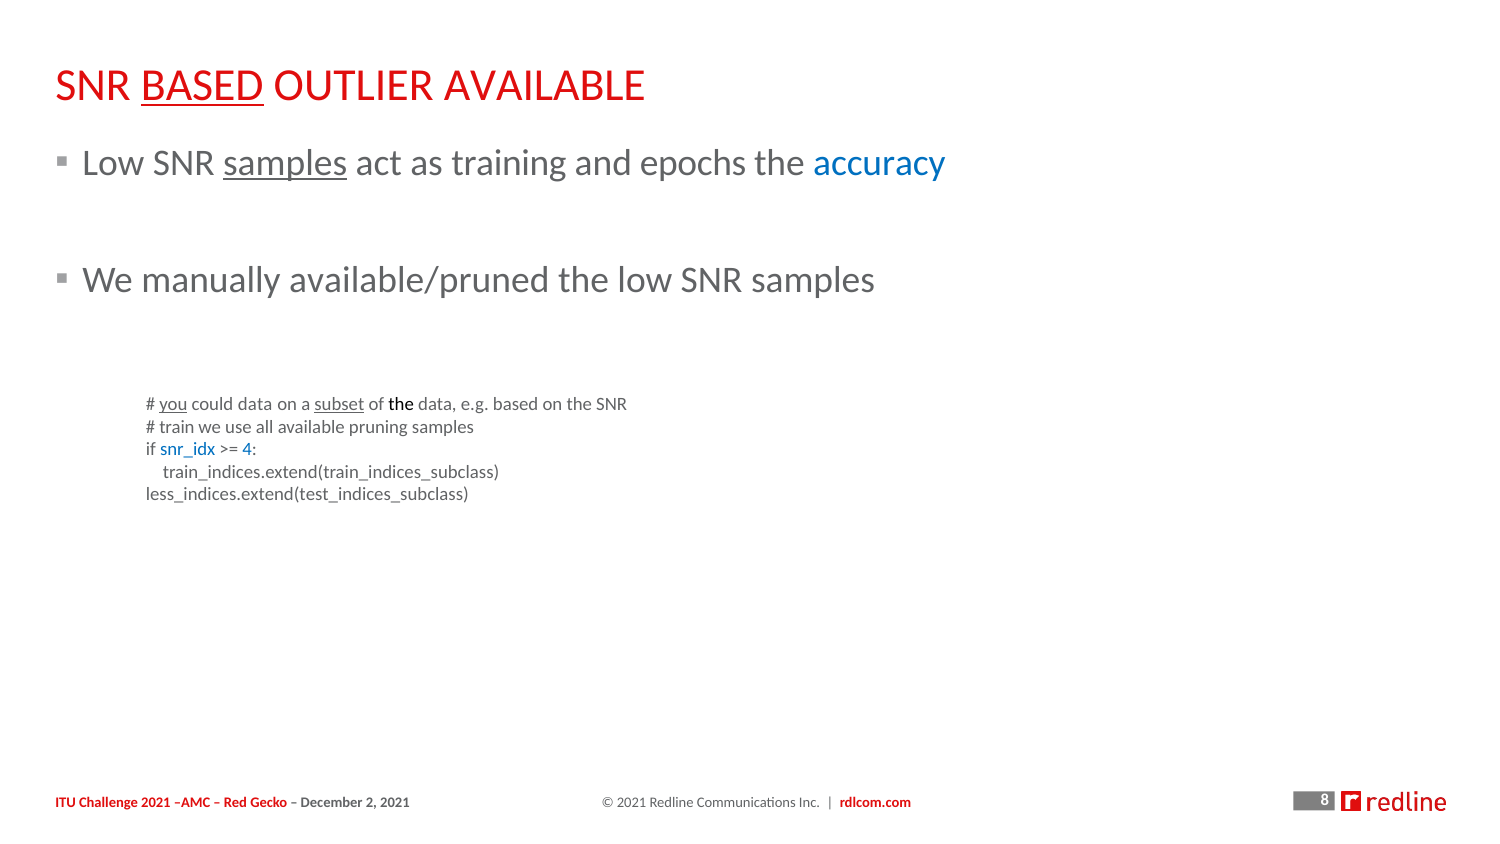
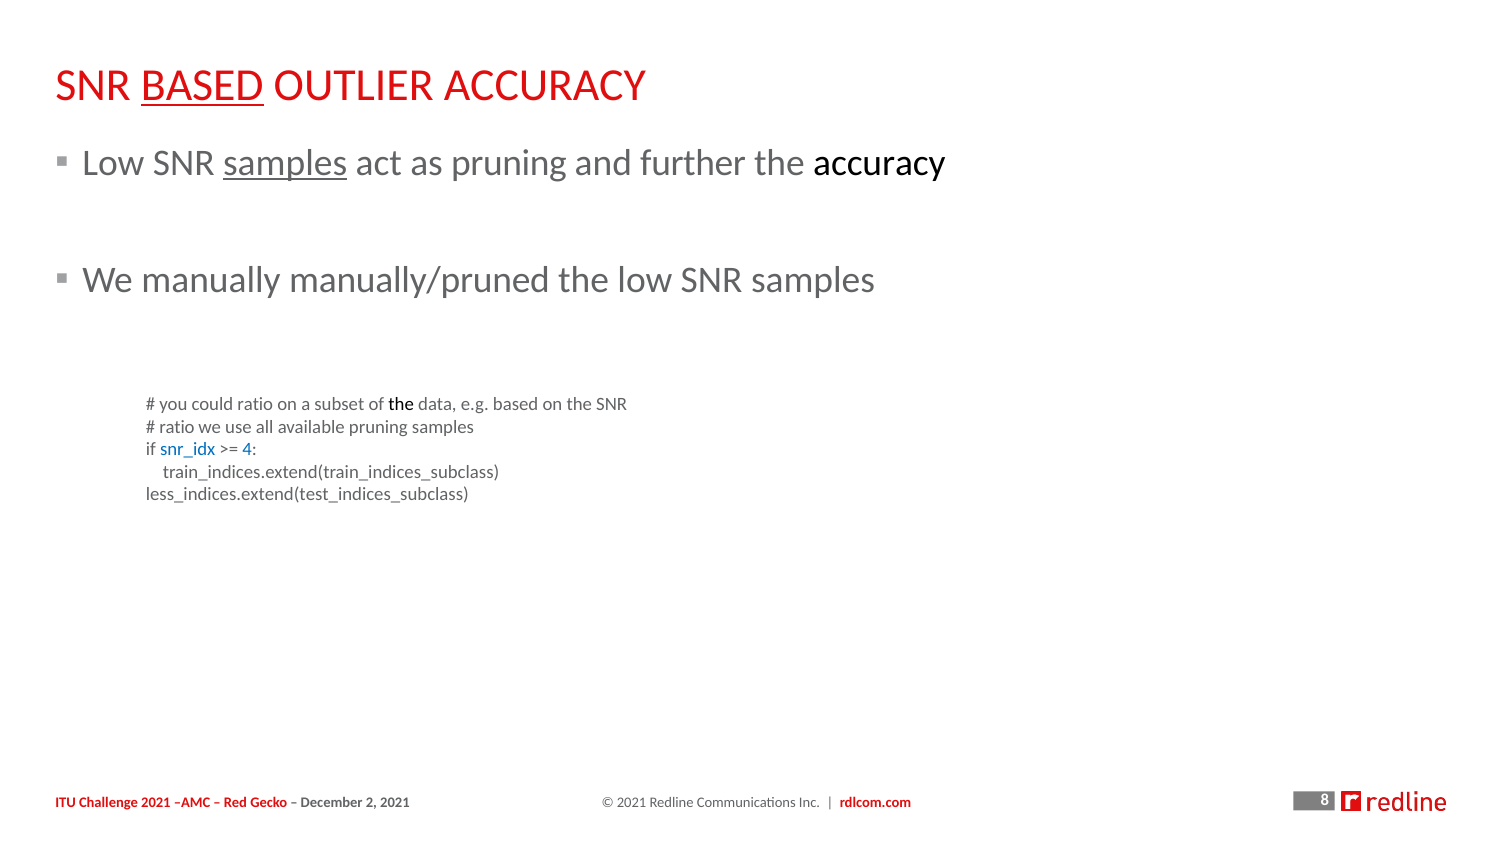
OUTLIER AVAILABLE: AVAILABLE -> ACCURACY (545, 85)
as training: training -> pruning (509, 163)
epochs: epochs -> further (693, 163)
accuracy colour: blue -> black (879, 163)
available/pruned: available/pruned -> manually/pruned (420, 280)
you underline: present -> none (173, 404)
could data: data -> ratio (255, 404)
subset underline: present -> none (339, 404)
train: train -> ratio (177, 427)
